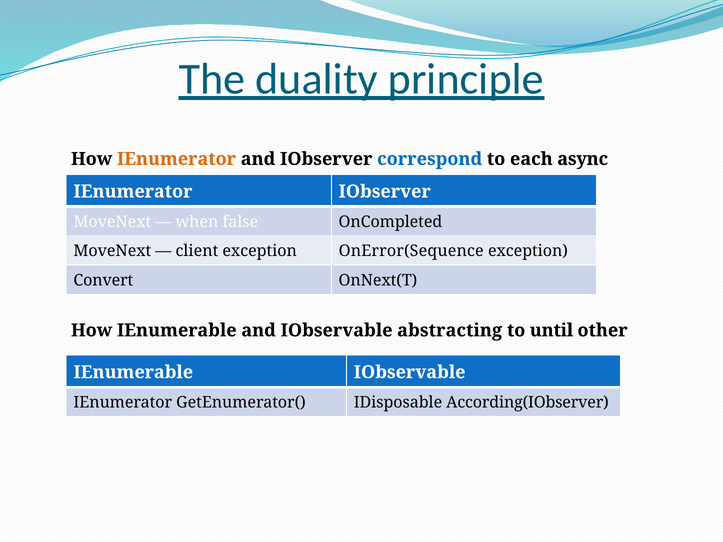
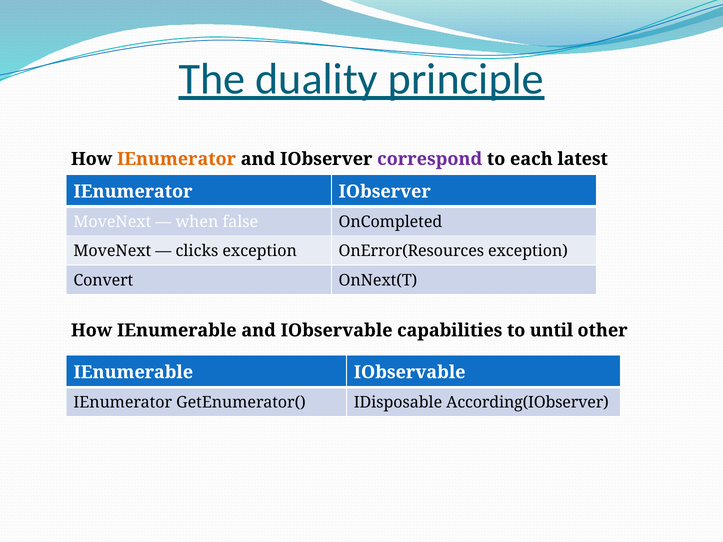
correspond colour: blue -> purple (430, 159)
async: async -> latest (583, 159)
client: client -> clicks (197, 251)
OnError(Sequence: OnError(Sequence -> OnError(Resources (411, 251)
abstracting: abstracting -> capabilities (450, 331)
